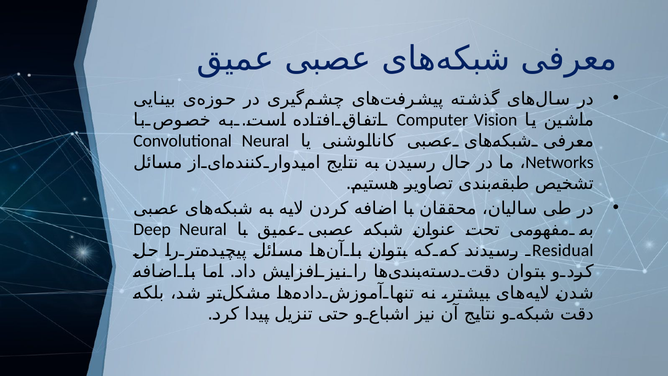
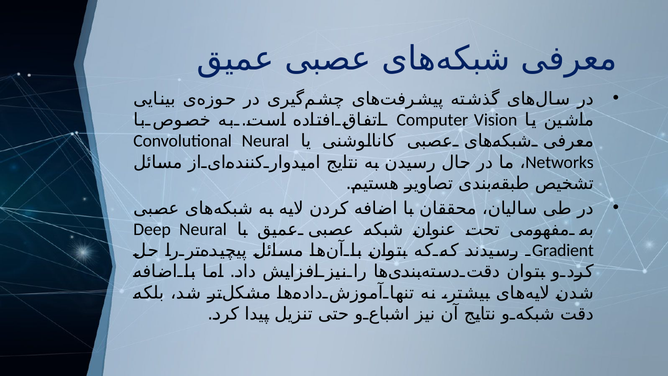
Residual: Residual -> Gradient (563, 250)
